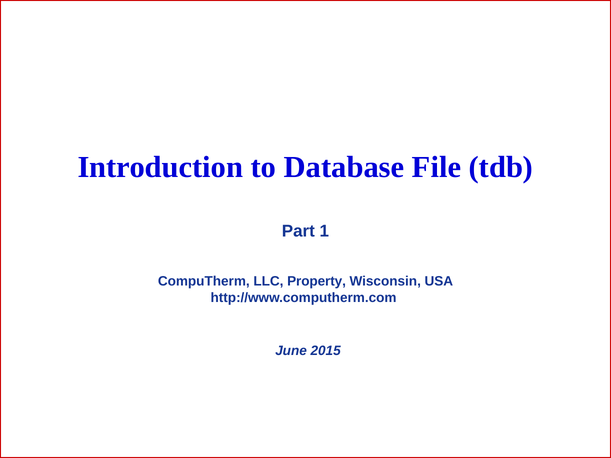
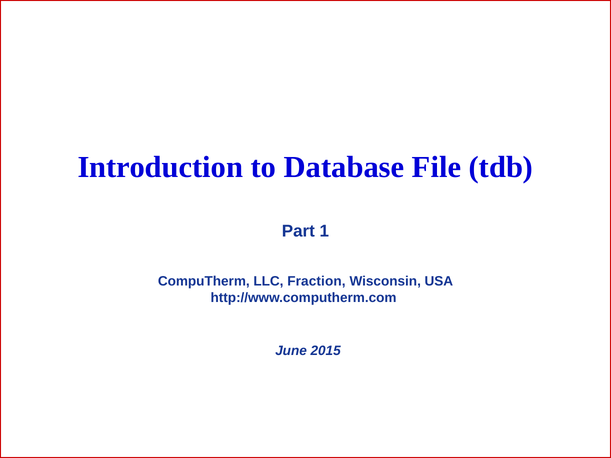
Property: Property -> Fraction (316, 282)
